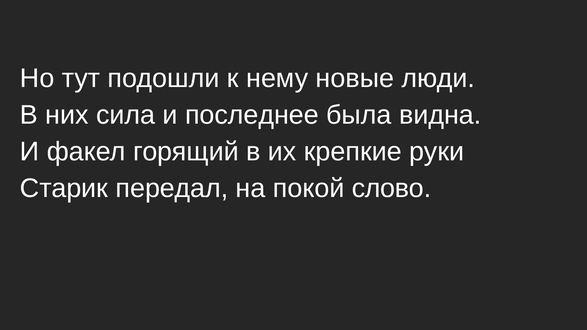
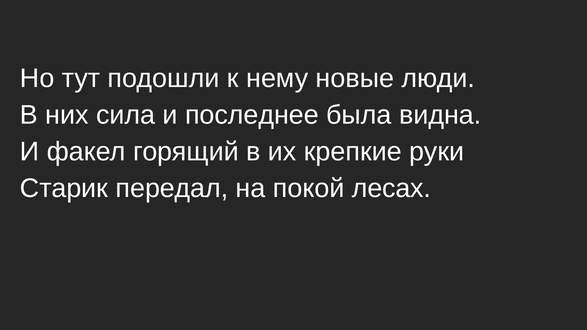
слово: слово -> лесах (391, 188)
